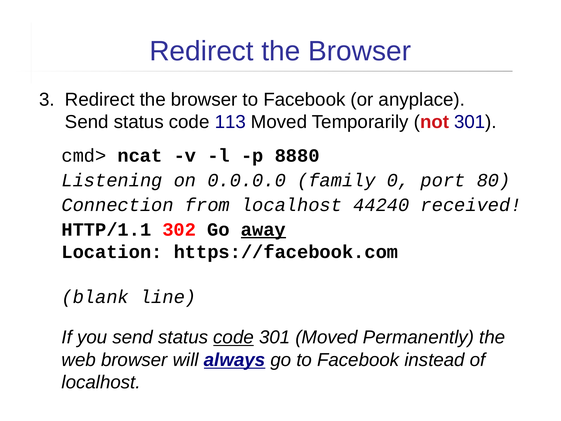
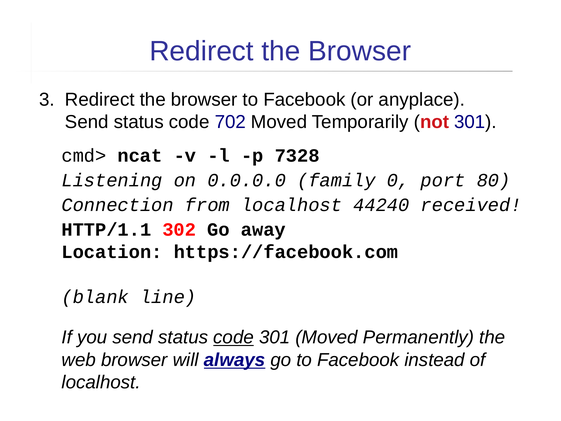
113: 113 -> 702 (230, 122)
8880: 8880 -> 7328 (297, 156)
away underline: present -> none (263, 230)
